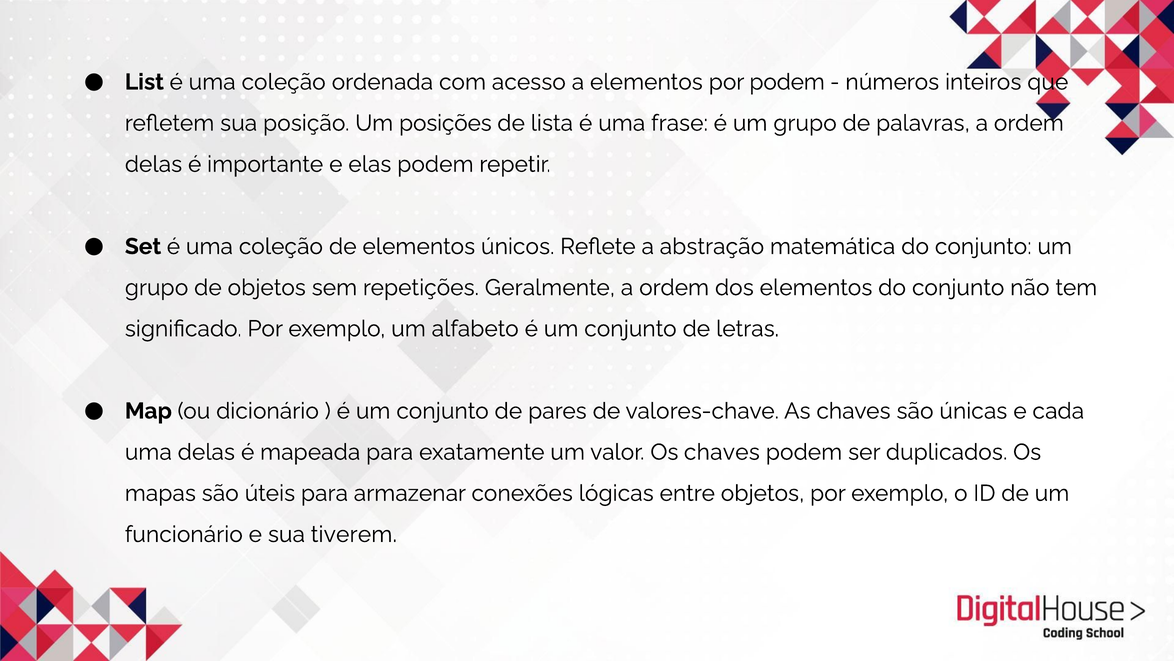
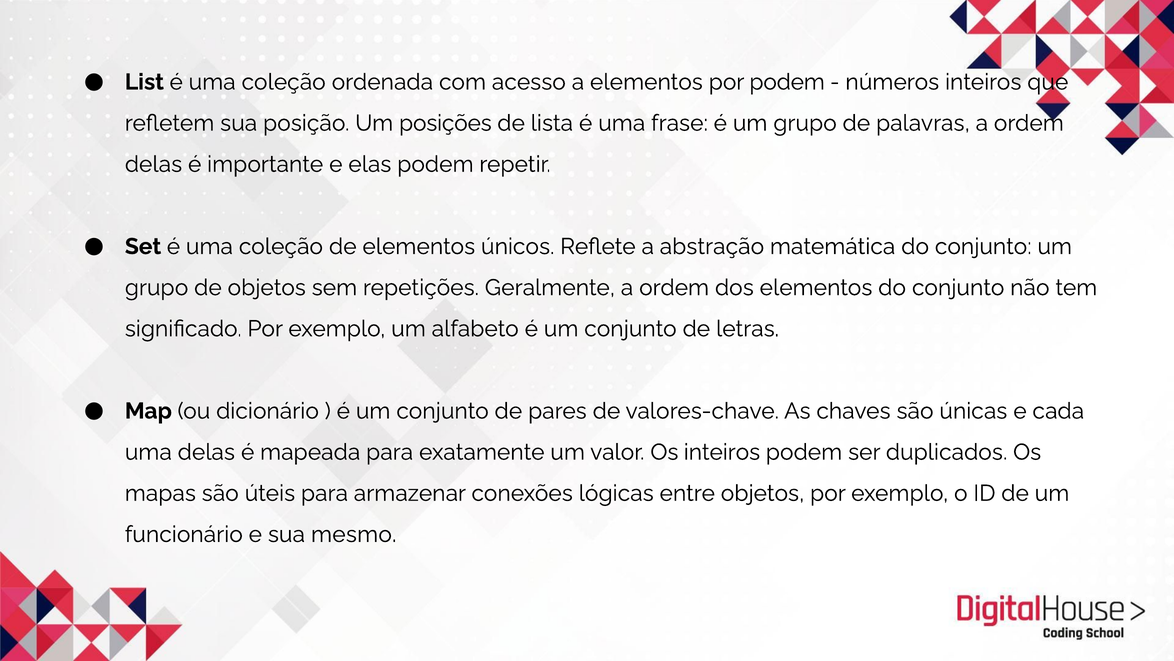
Os chaves: chaves -> inteiros (722, 452)
tiverem: tiverem -> mesmo (354, 534)
